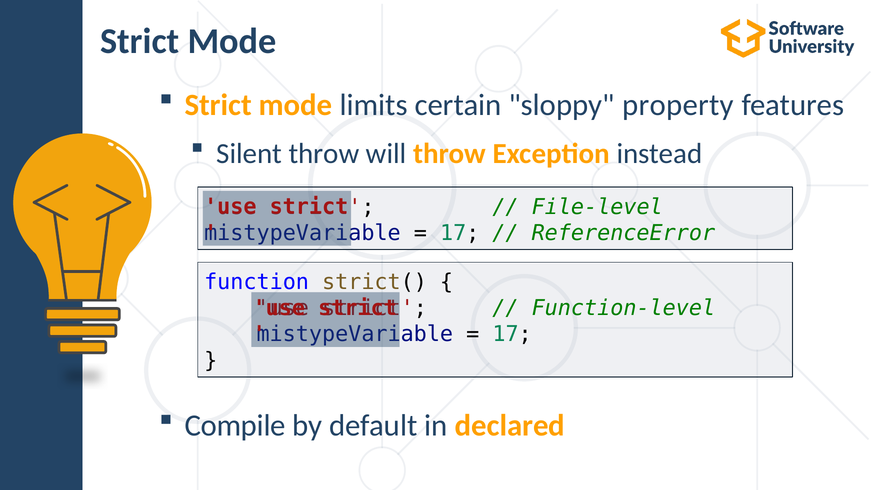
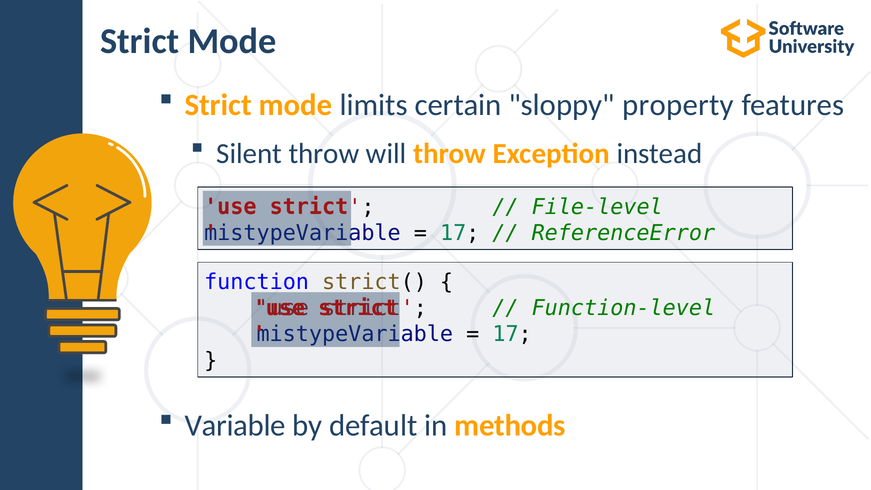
Compile: Compile -> Variable (235, 426)
declared: declared -> methods (510, 426)
